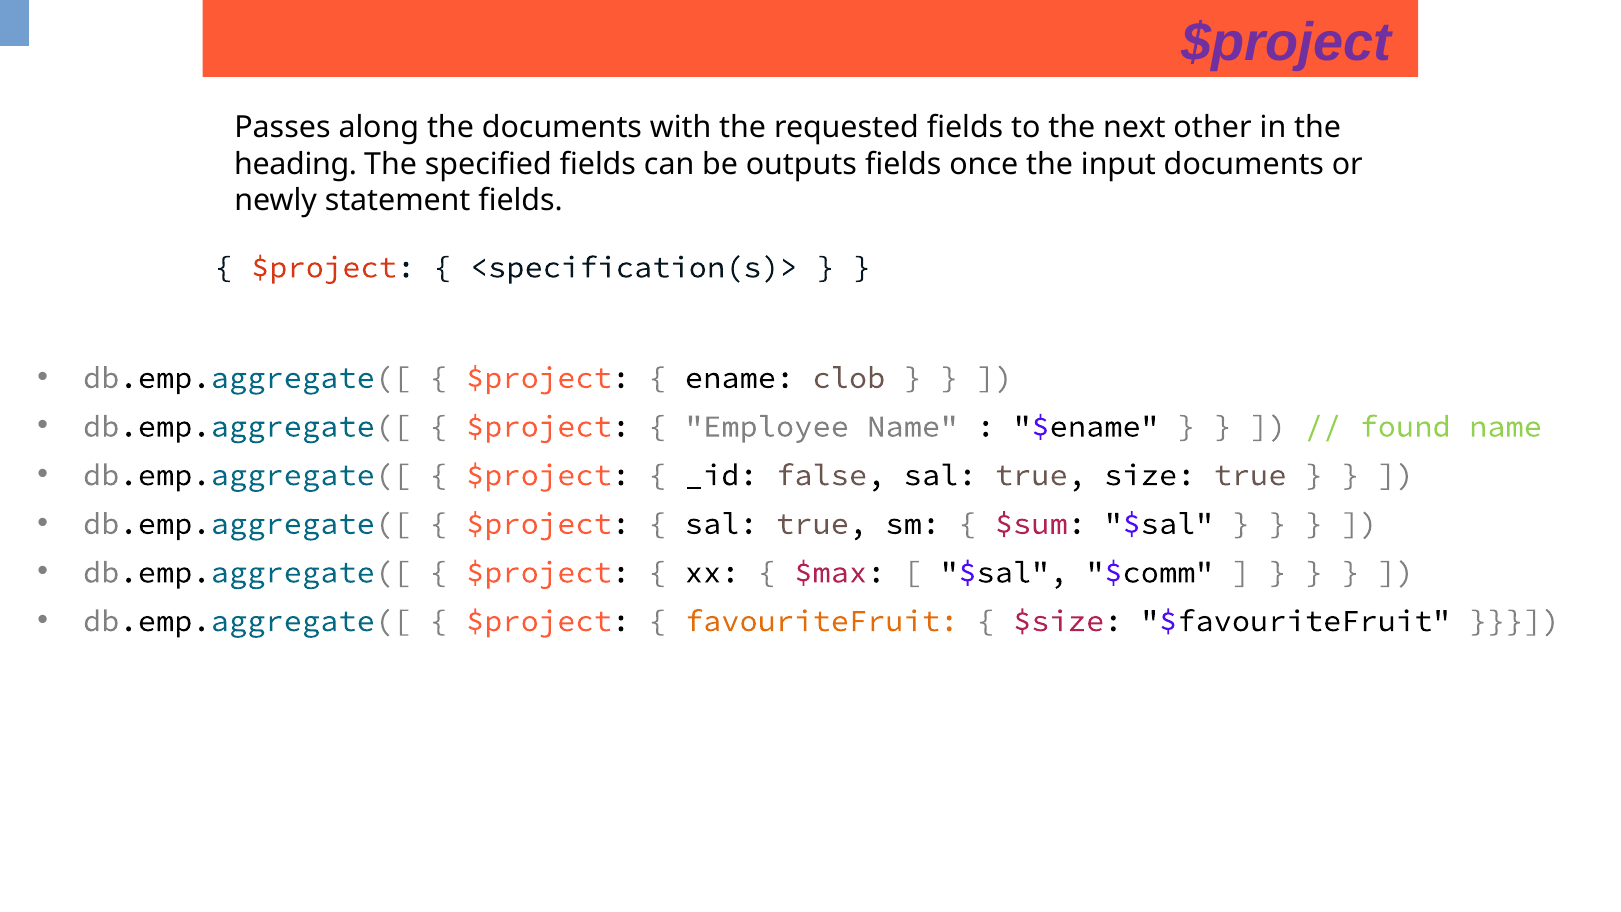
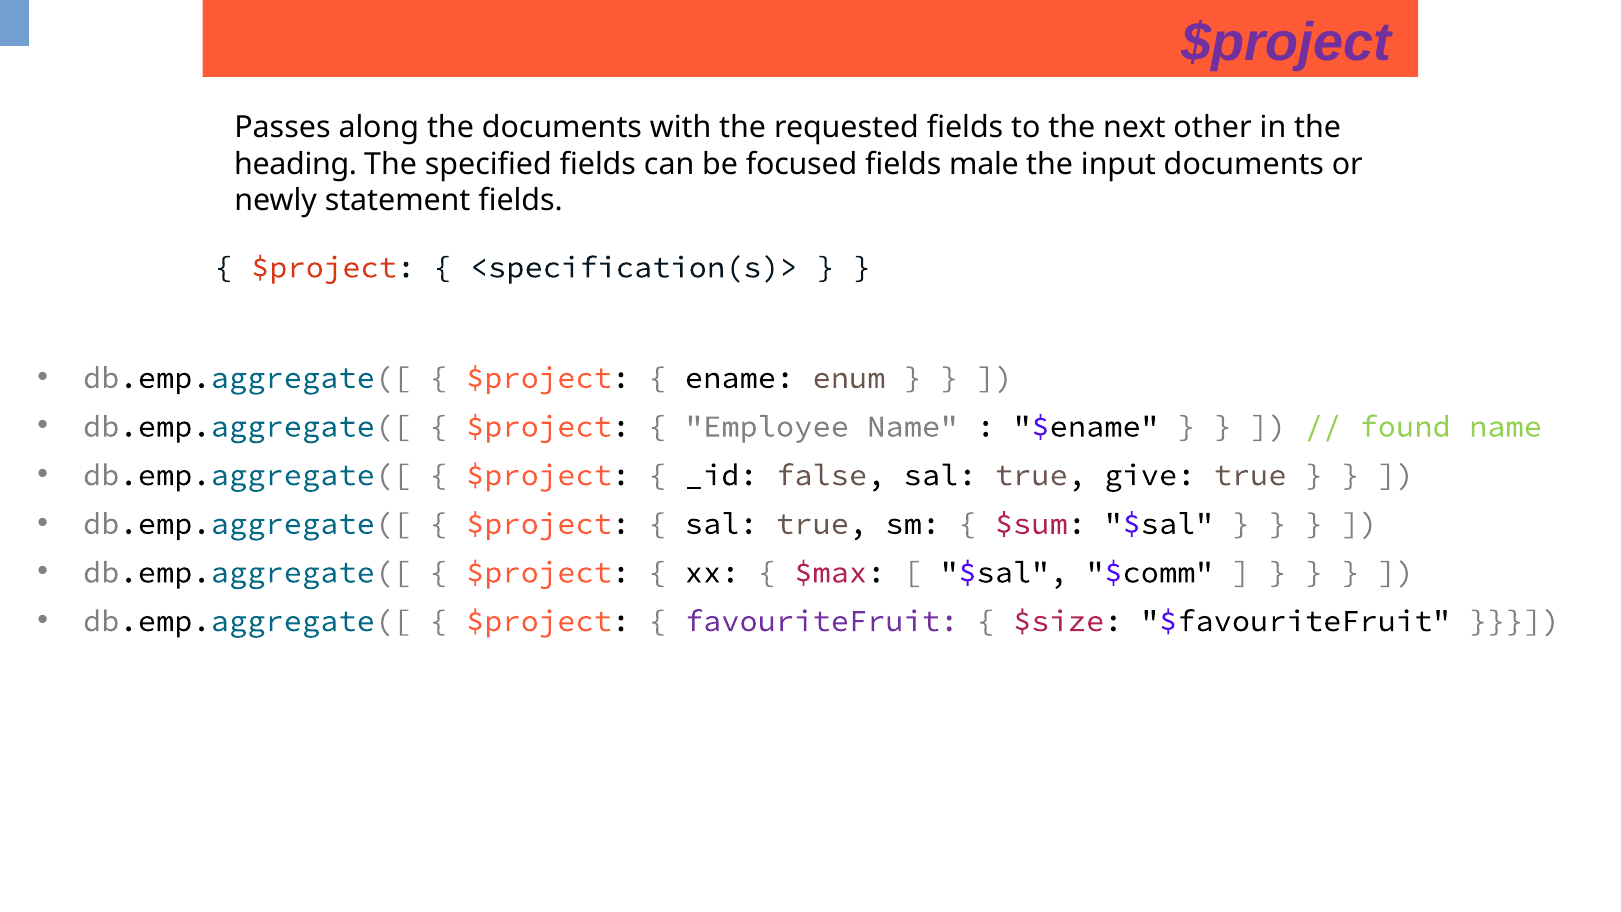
outputs: outputs -> focused (802, 164)
once: once -> male (984, 164)
clob: clob -> enum (849, 378)
size: size -> give (1150, 475)
favouriteFruit colour: orange -> purple (822, 621)
